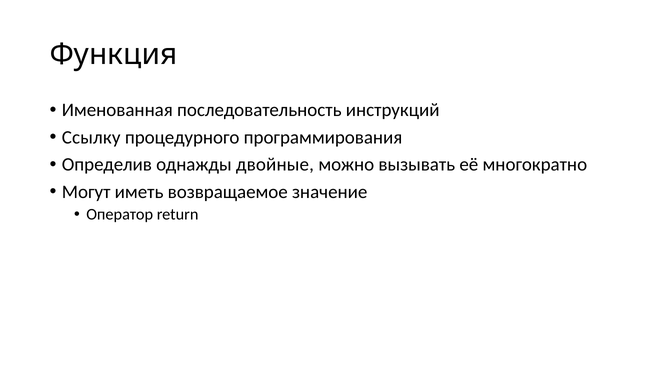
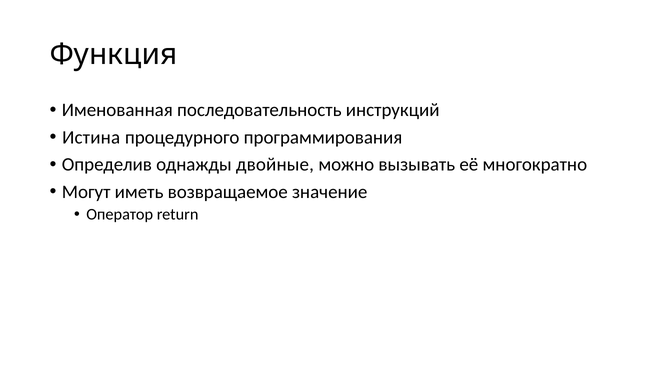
Ссылку: Ссылку -> Истина (91, 137)
